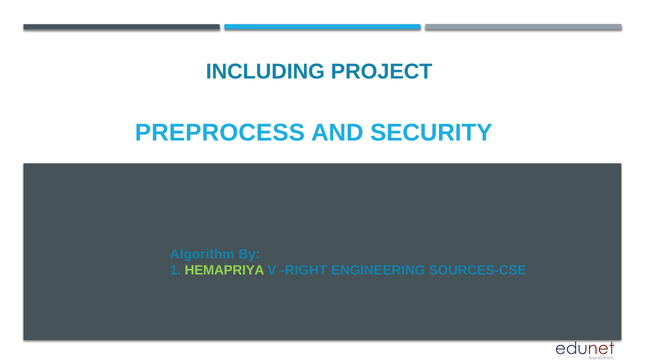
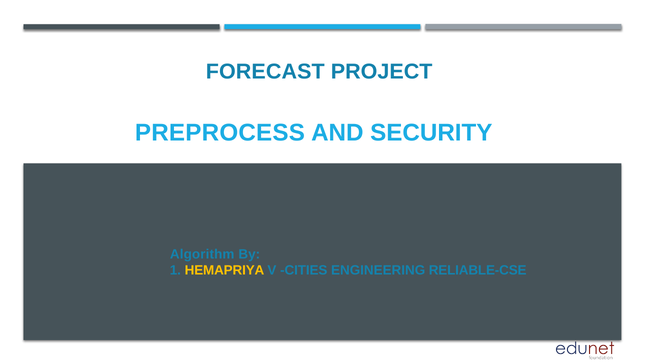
INCLUDING: INCLUDING -> FORECAST (265, 72)
HEMAPRIYA colour: light green -> yellow (224, 270)
RIGHT: RIGHT -> CITIES (304, 270)
SOURCES-CSE: SOURCES-CSE -> RELIABLE-CSE (478, 270)
